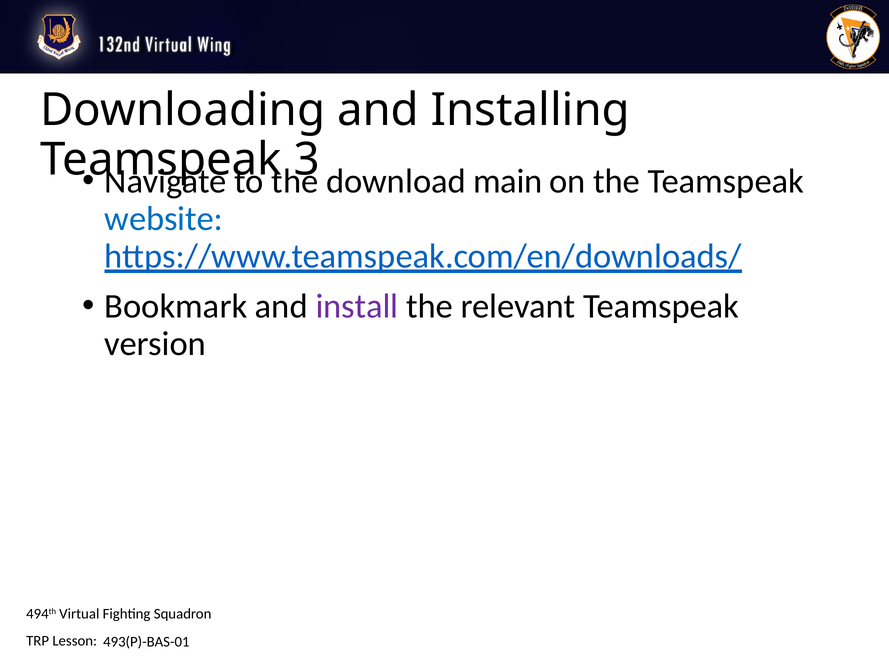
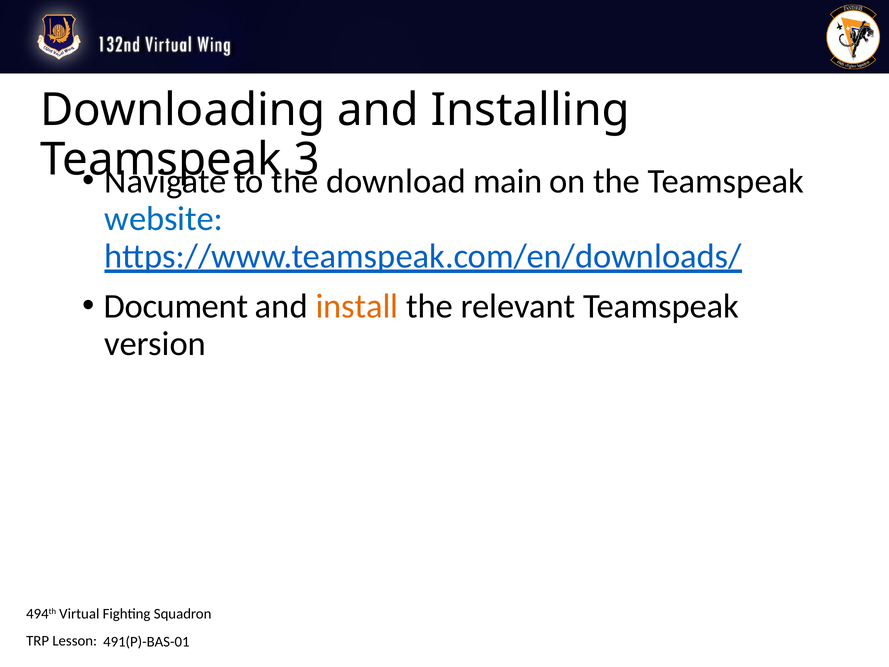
Bookmark: Bookmark -> Document (176, 306)
install colour: purple -> orange (357, 306)
493(P)-BAS-01: 493(P)-BAS-01 -> 491(P)-BAS-01 (146, 642)
